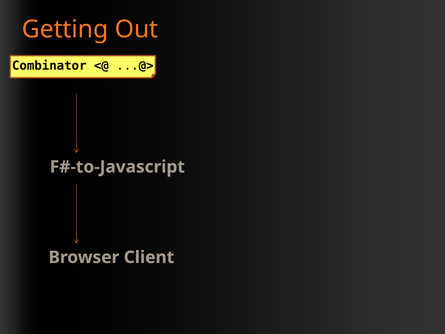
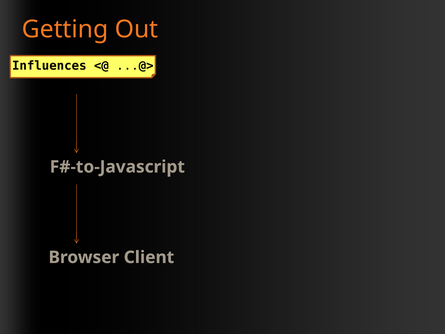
Combinator: Combinator -> Influences (49, 66)
